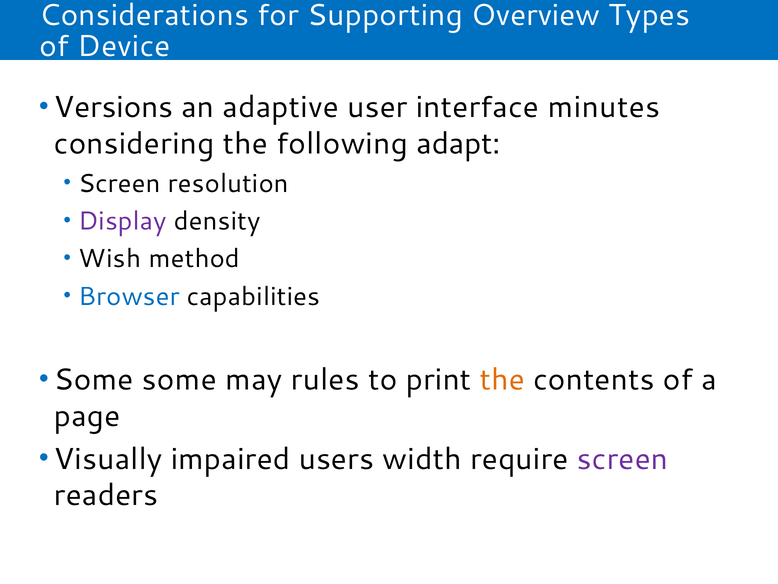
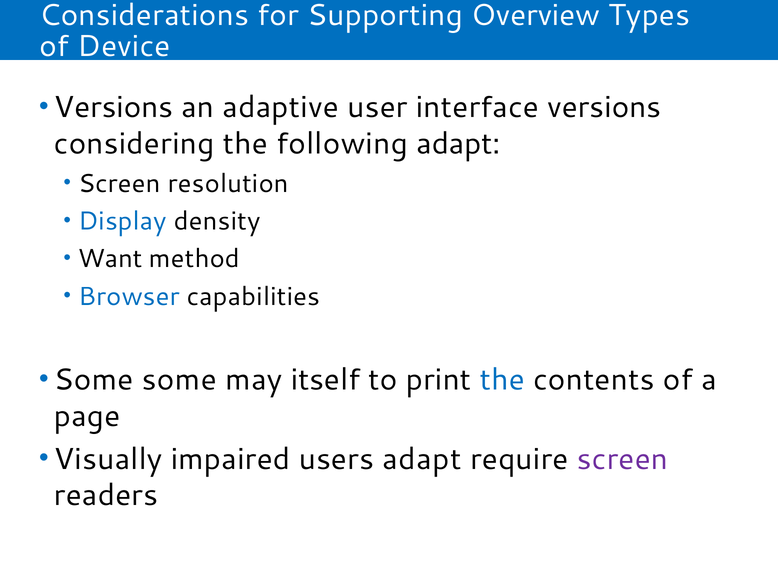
interface minutes: minutes -> versions (604, 107)
Display colour: purple -> blue (122, 221)
Wish: Wish -> Want (110, 259)
rules: rules -> itself (325, 380)
the colour: orange -> blue (502, 380)
users width: width -> adapt (422, 459)
